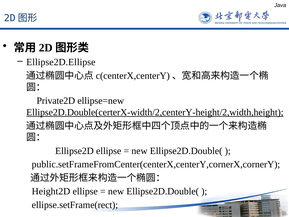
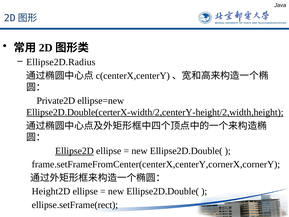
Ellipse2D.Ellipse: Ellipse2D.Ellipse -> Ellipse2D.Radius (61, 62)
Ellipse2D underline: none -> present (74, 151)
public.setFrameFromCenter(centerX,centerY,cornerX,cornerY: public.setFrameFromCenter(centerX,centerY,cornerX,cornerY -> frame.setFrameFromCenter(centerX,centerY,cornerX,cornerY (156, 164)
